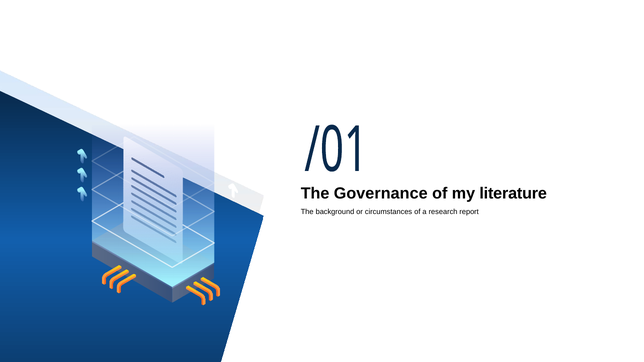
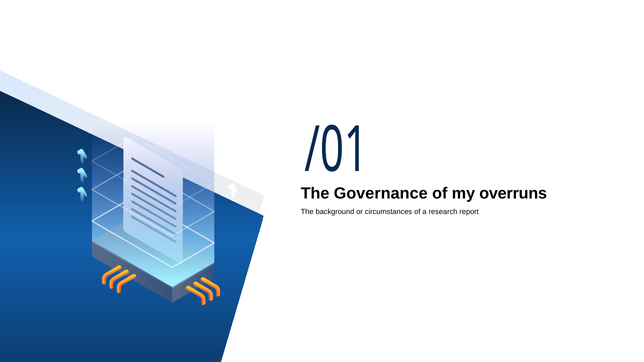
literature: literature -> overruns (513, 194)
